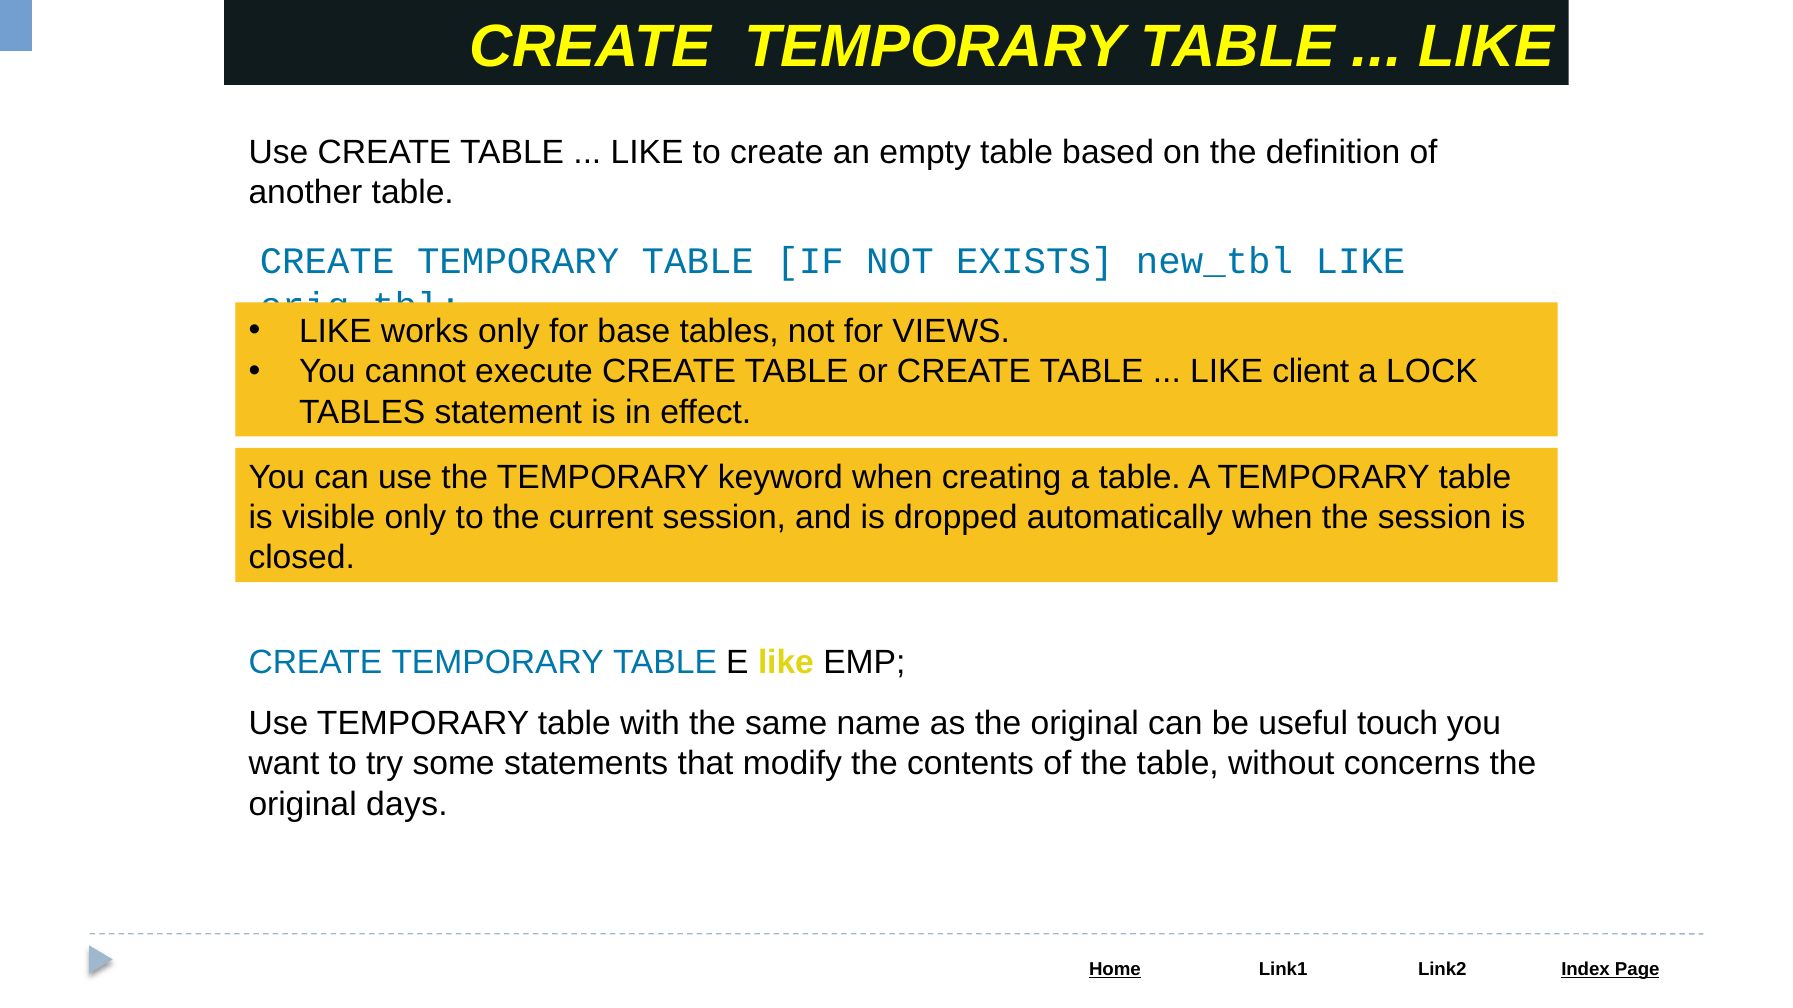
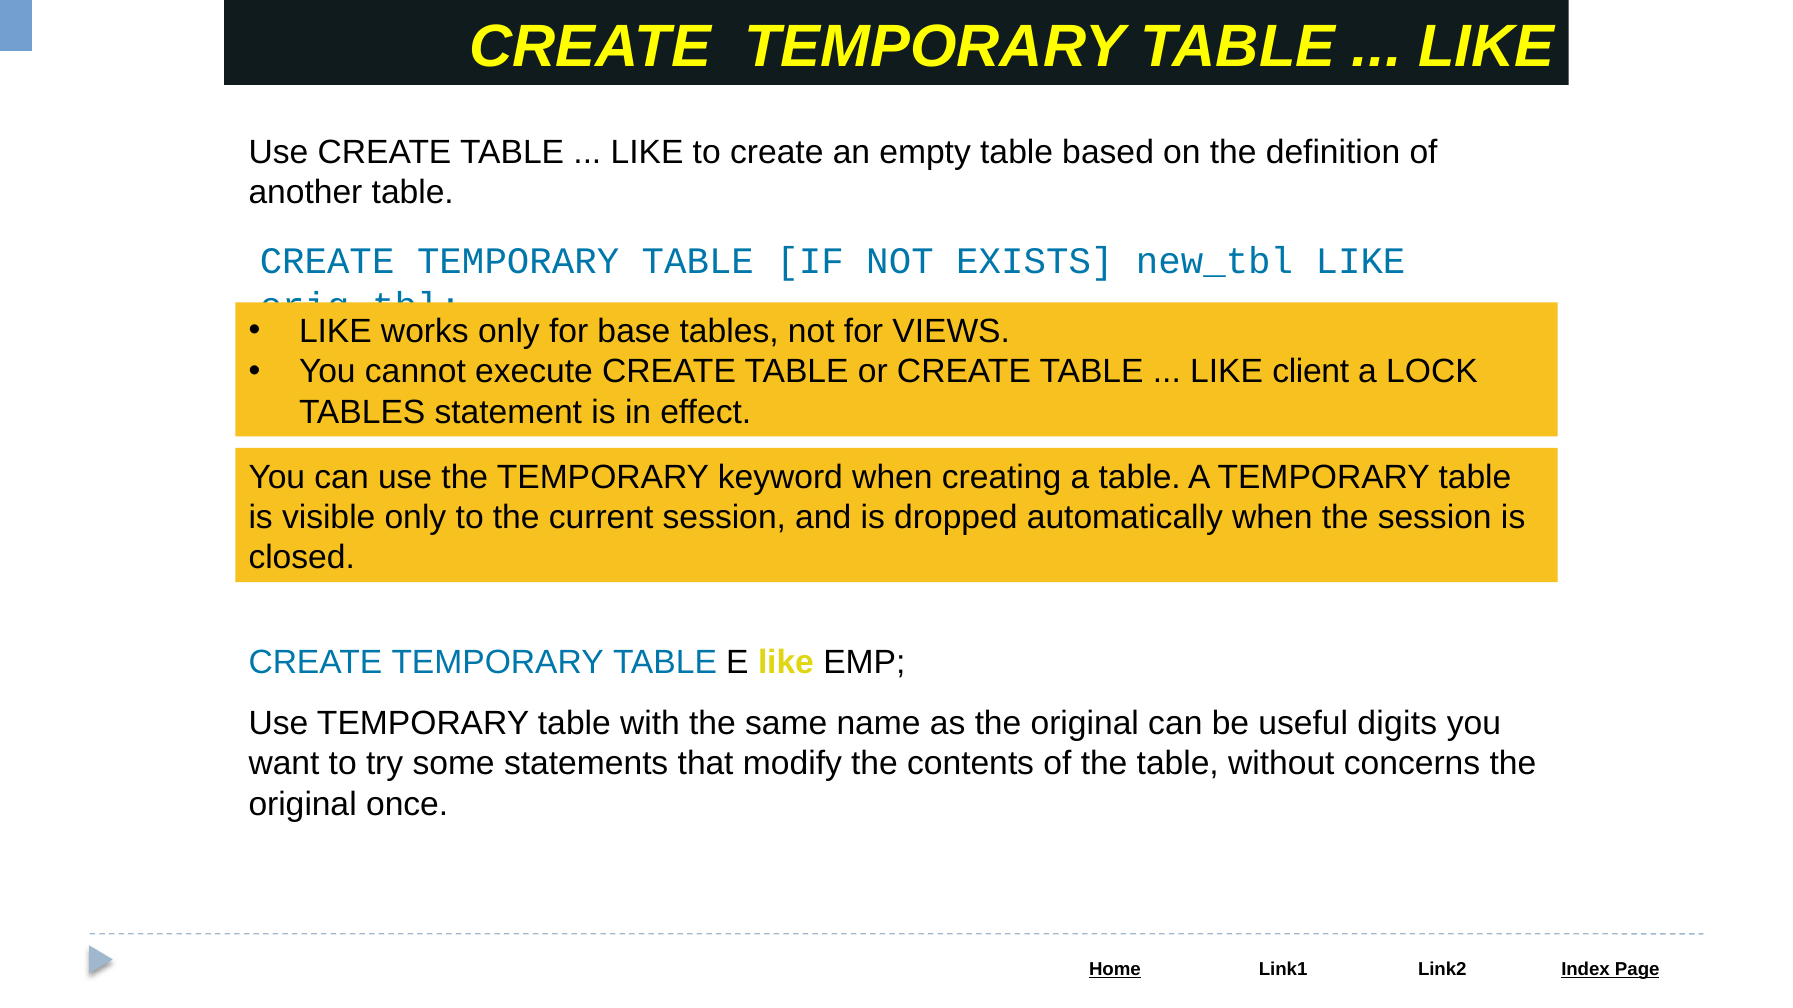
touch: touch -> digits (1397, 724)
days: days -> once (407, 805)
